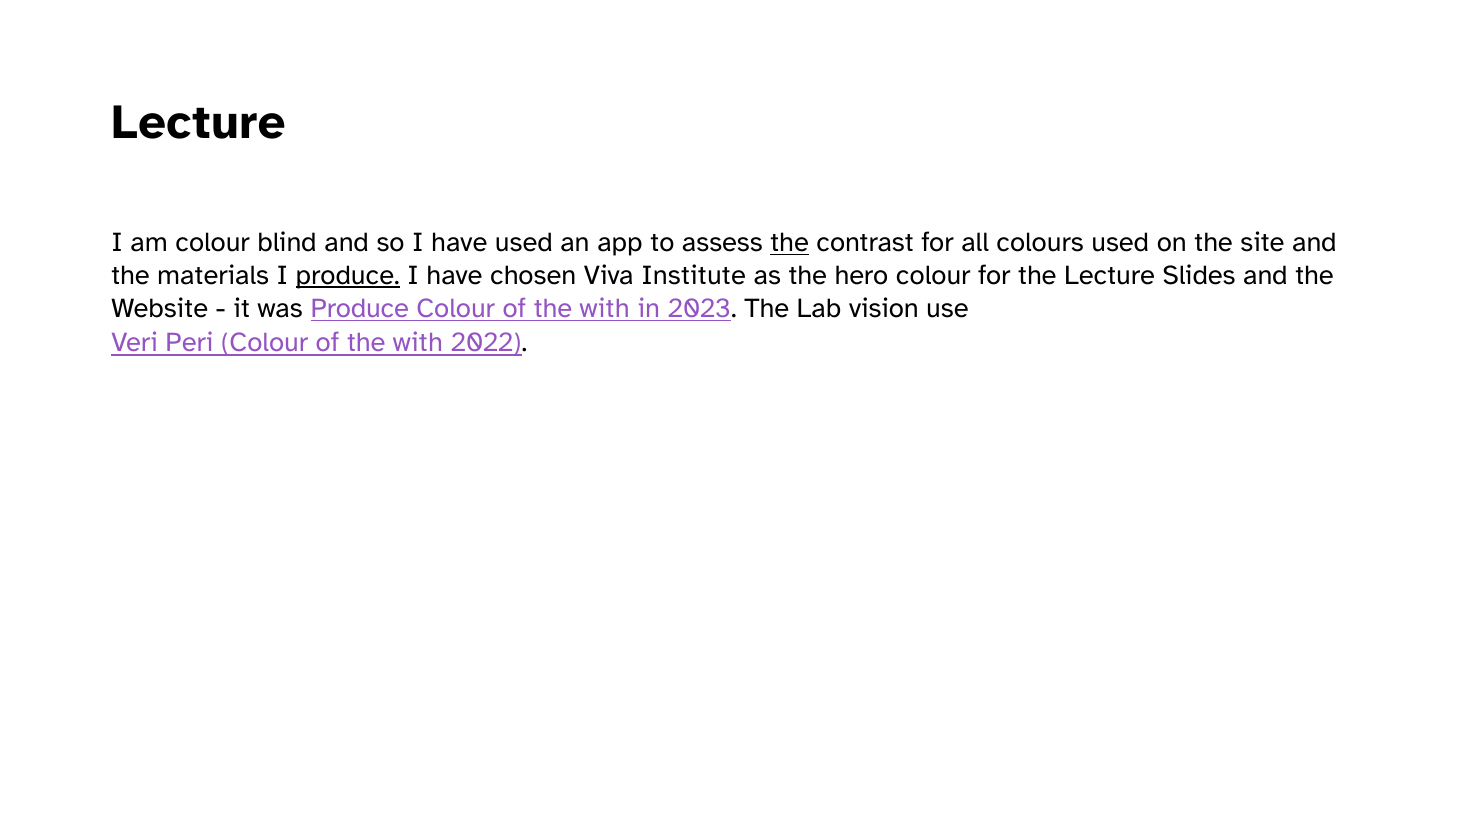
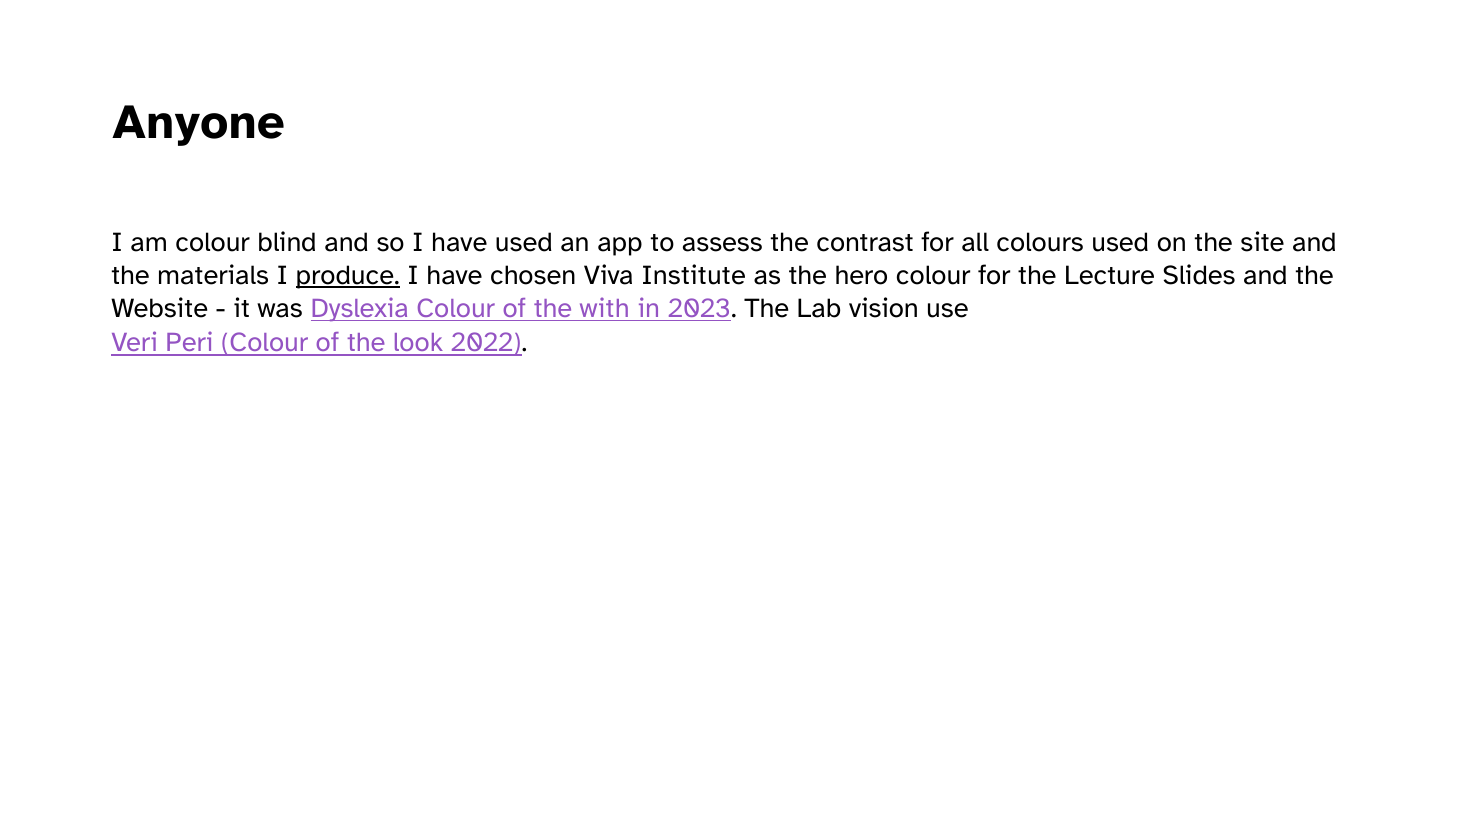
Lecture: Lecture -> Anyone (199, 123)
the underline: present -> none (790, 243)
was Produce: Produce -> Dyslexia (360, 308)
with: with -> look (418, 343)
